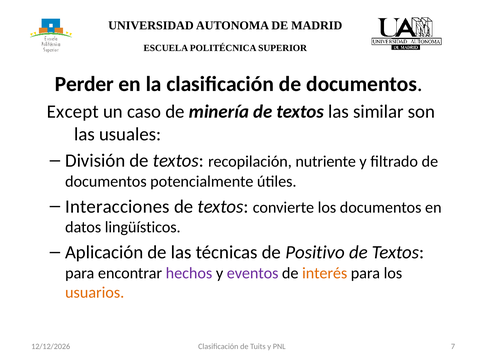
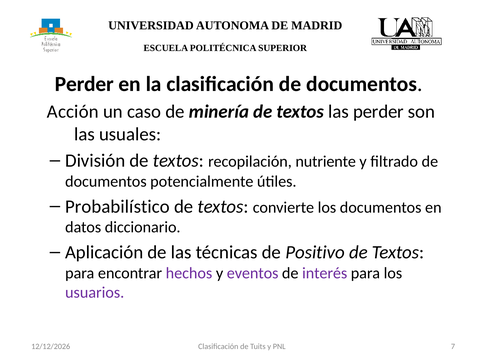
Except: Except -> Acción (73, 112)
las similar: similar -> perder (378, 112)
Interacciones: Interacciones -> Probabilístico (117, 206)
lingüísticos: lingüísticos -> diccionario (143, 227)
interés colour: orange -> purple (325, 273)
usuarios colour: orange -> purple (95, 292)
